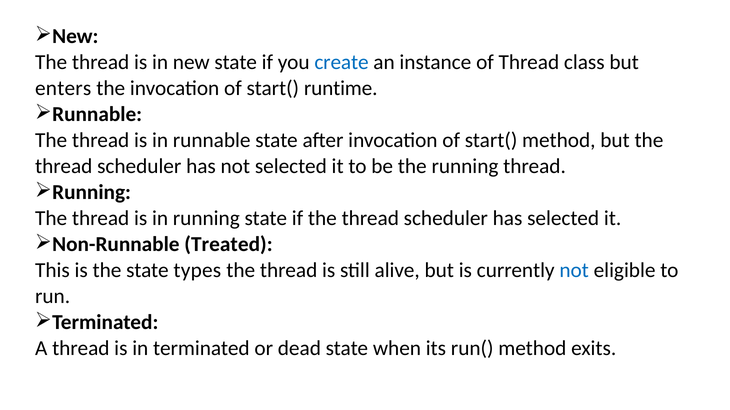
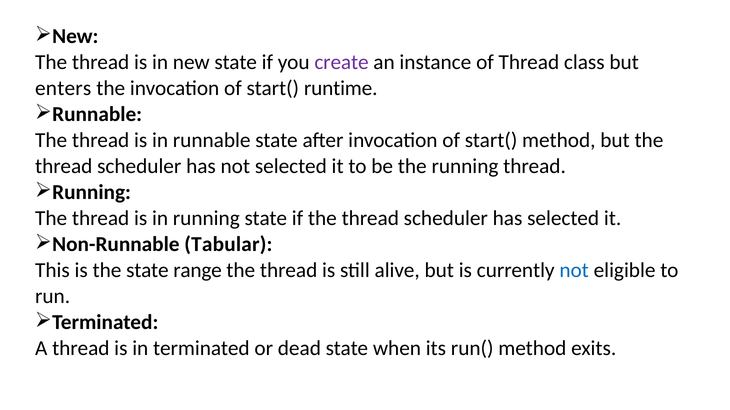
create colour: blue -> purple (342, 63)
Treated: Treated -> Tabular (228, 245)
types: types -> range (198, 271)
